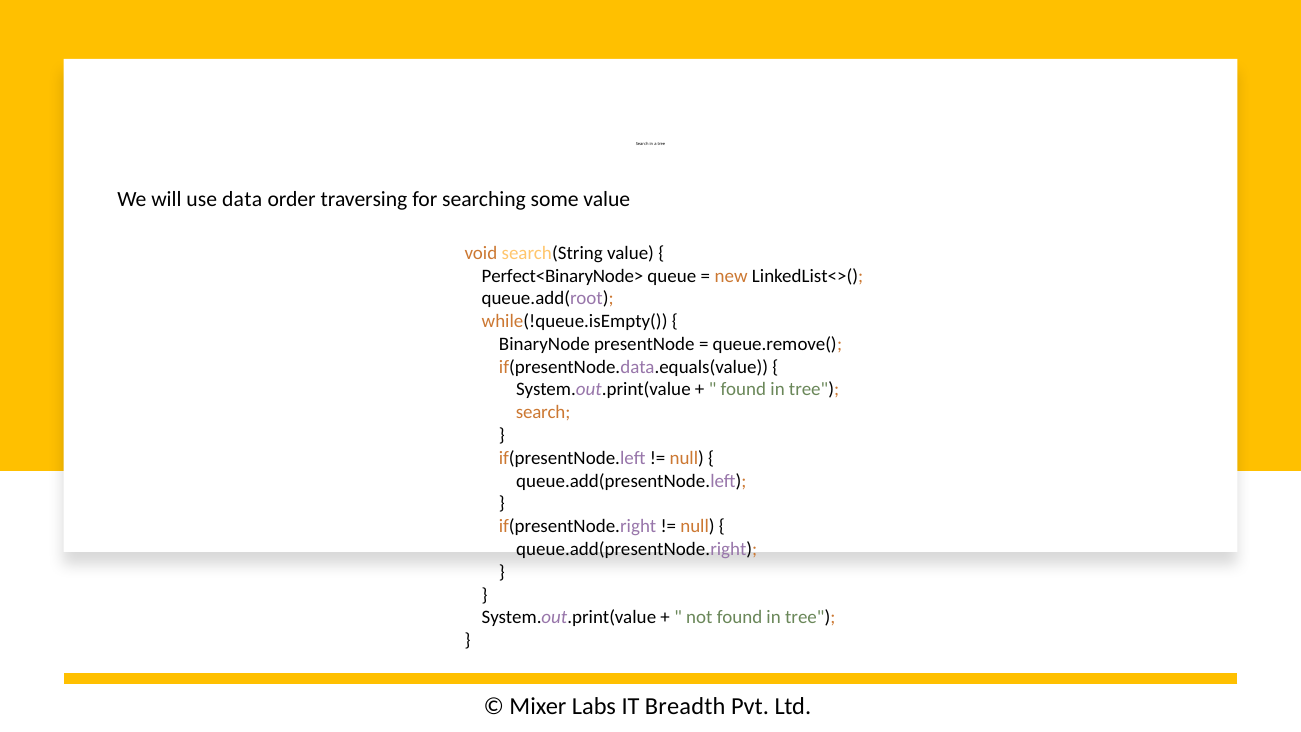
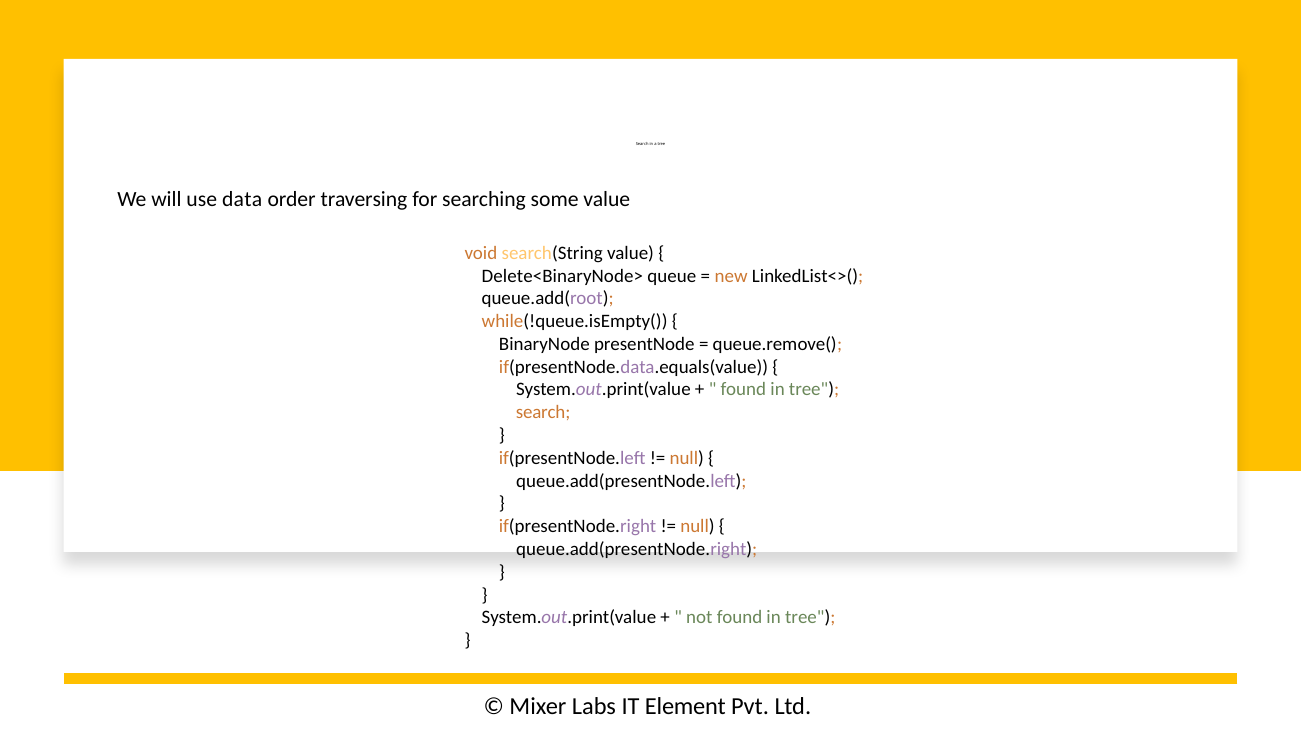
Perfect<BinaryNode>: Perfect<BinaryNode> -> Delete<BinaryNode> (562, 276)
Breadth: Breadth -> Element (685, 706)
